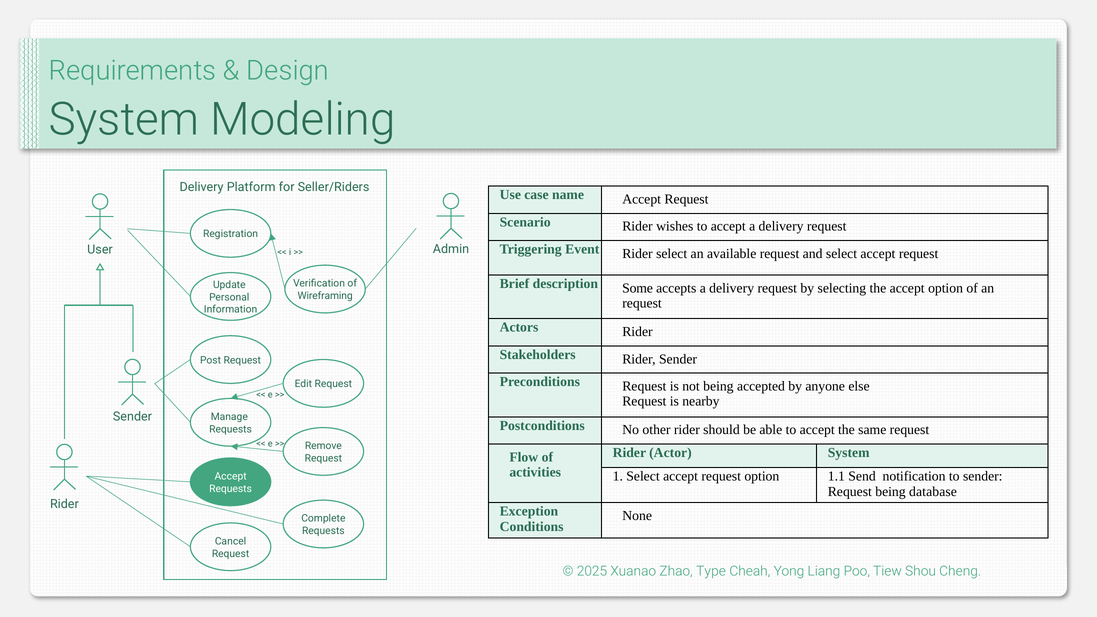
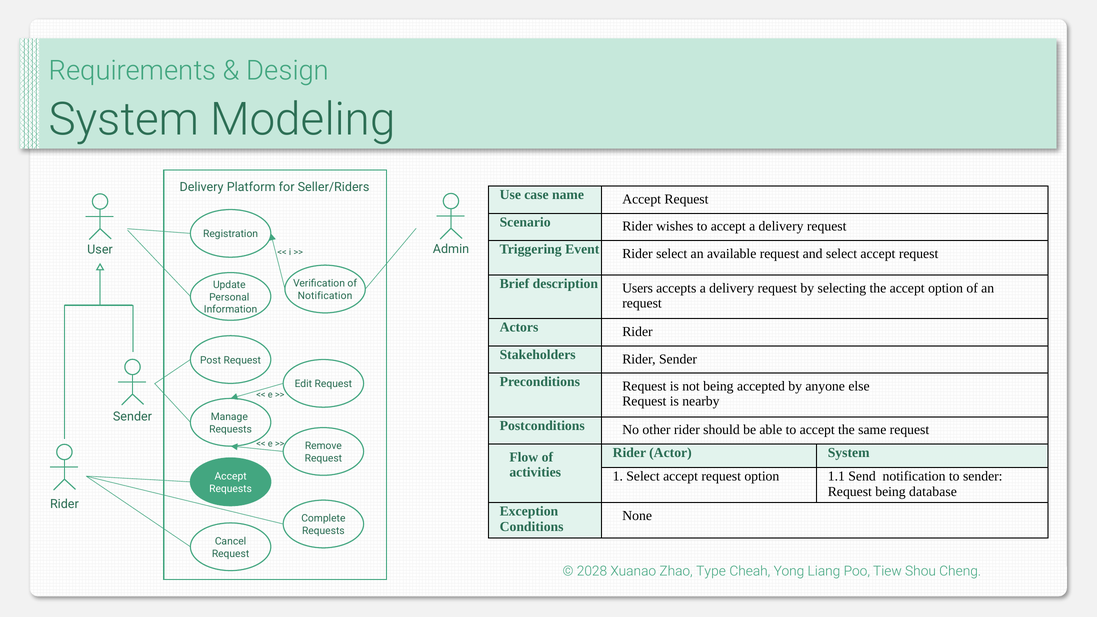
Some: Some -> Users (638, 288)
Wireframing: Wireframing -> Notification (325, 296)
2025: 2025 -> 2028 (592, 571)
